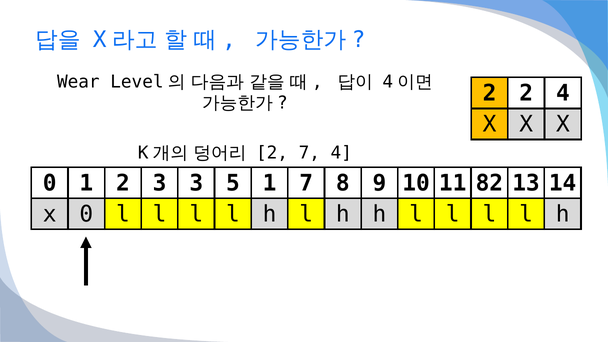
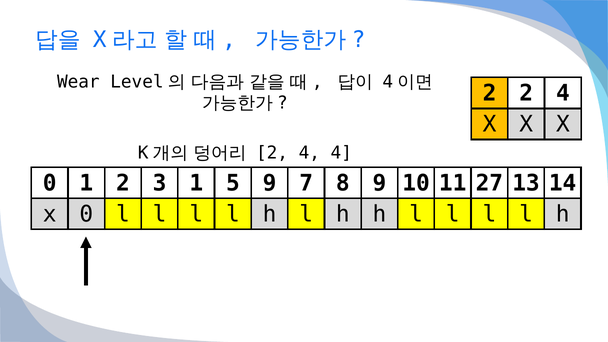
7: 7 -> 4 (309, 153)
3 3: 3 -> 1 (196, 183)
5 1: 1 -> 9 (270, 183)
82: 82 -> 27 (489, 183)
